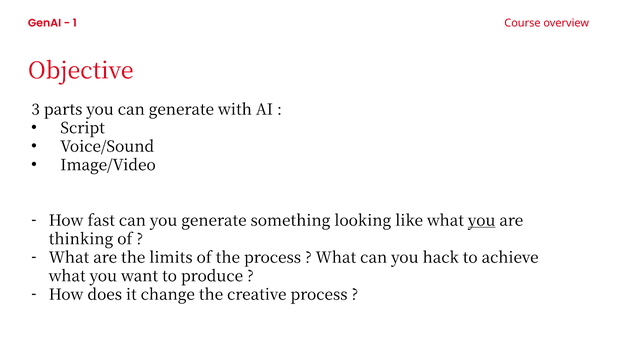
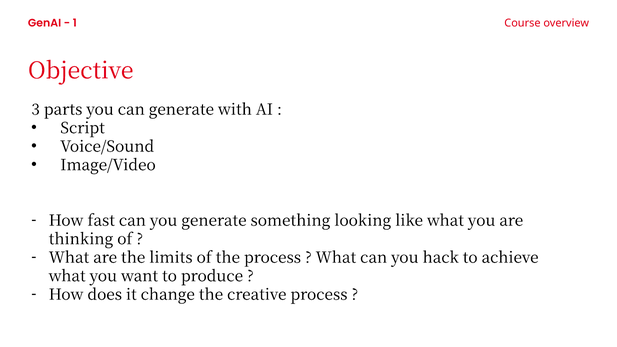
you underline: present -> none (482, 221)
